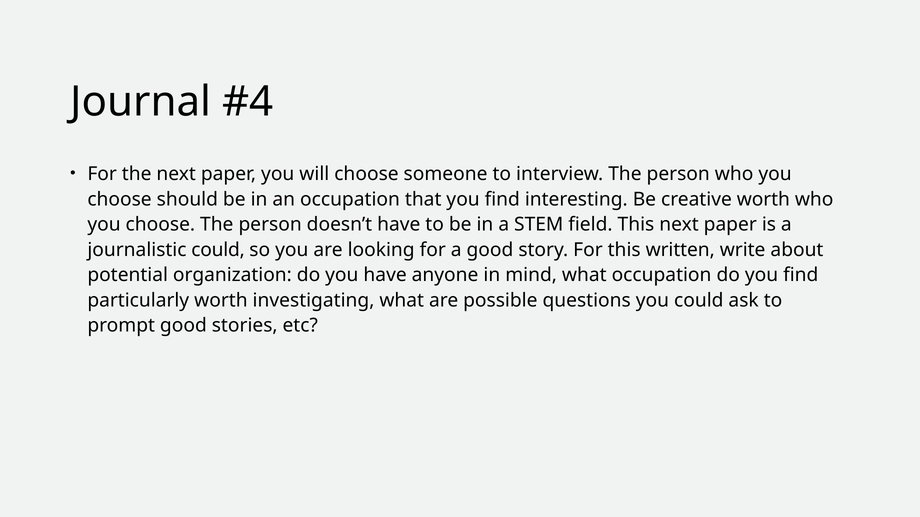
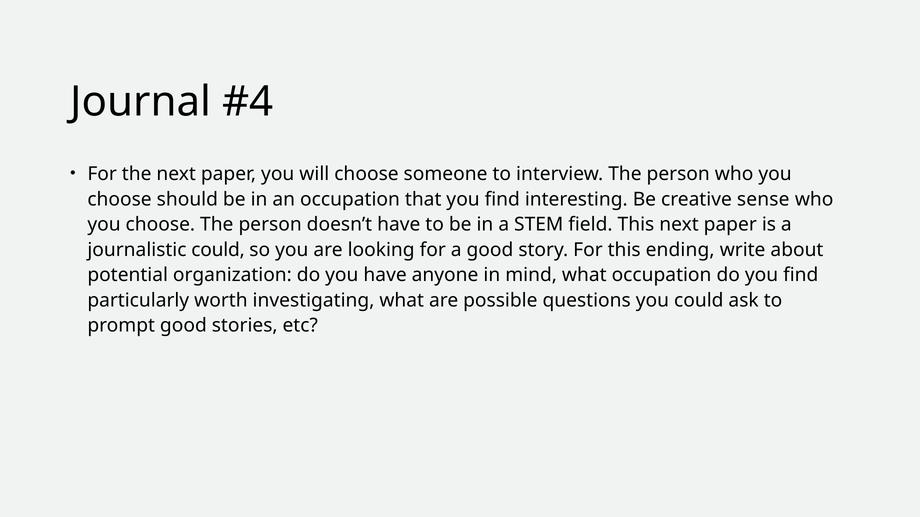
creative worth: worth -> sense (763, 199)
written: written -> ending (680, 250)
